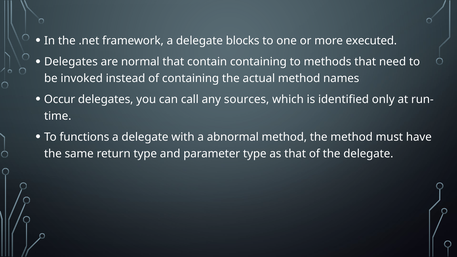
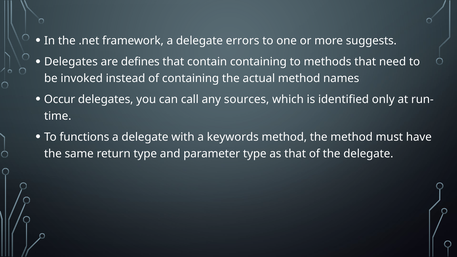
blocks: blocks -> errors (243, 41)
executed: executed -> suggests (371, 41)
normal: normal -> defines (140, 62)
abnormal: abnormal -> keywords (233, 137)
